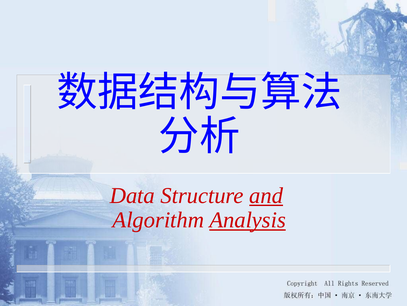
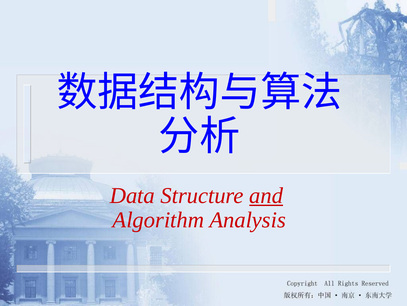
Analysis underline: present -> none (248, 220)
